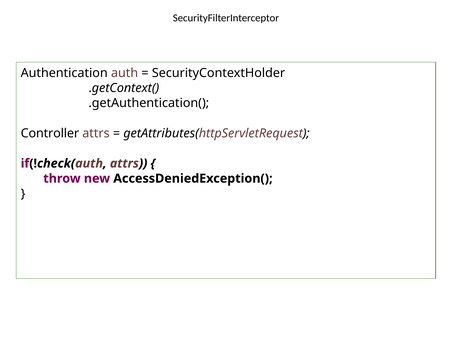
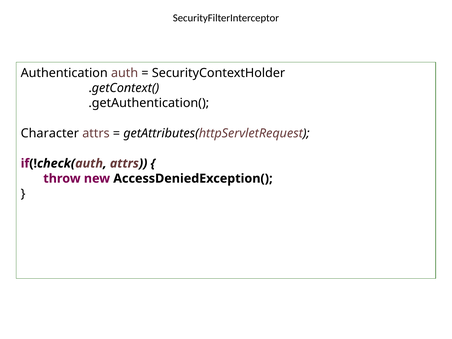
Controller: Controller -> Character (50, 133)
